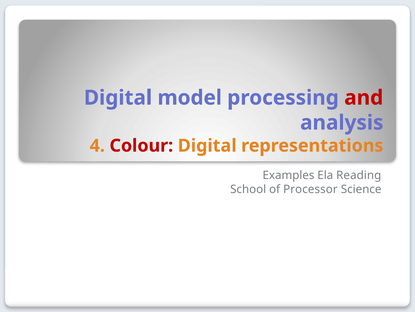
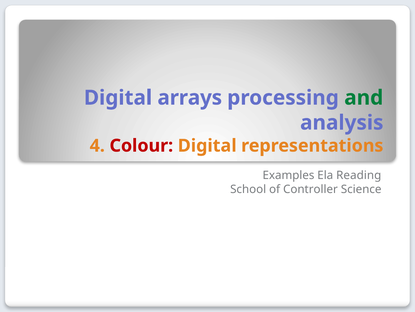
model: model -> arrays (190, 98)
and colour: red -> green (364, 98)
Processor: Processor -> Controller (310, 189)
